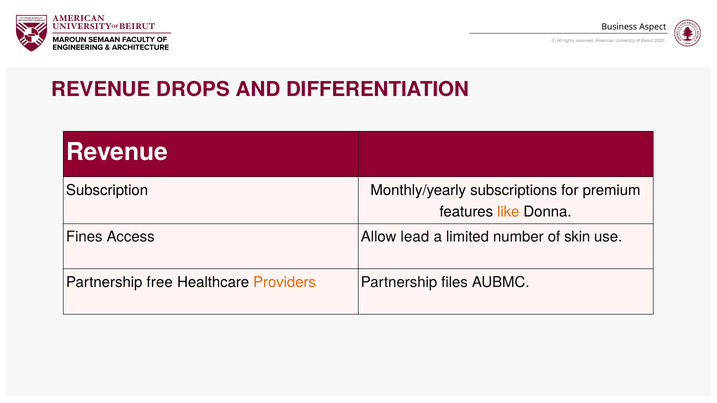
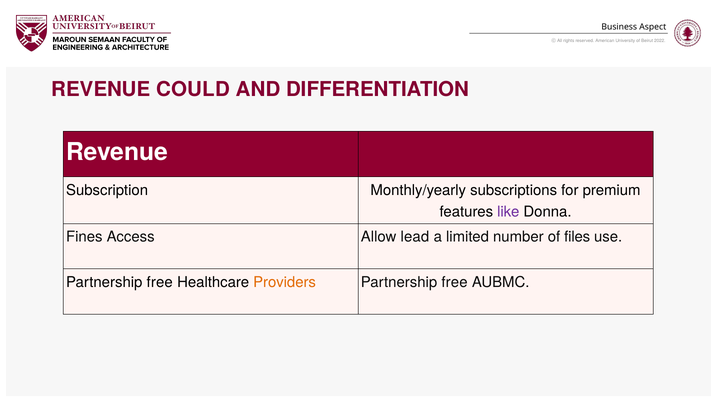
DROPS: DROPS -> COULD (193, 89)
like colour: orange -> purple (508, 212)
skin: skin -> files (577, 237)
files: files -> free (454, 283)
